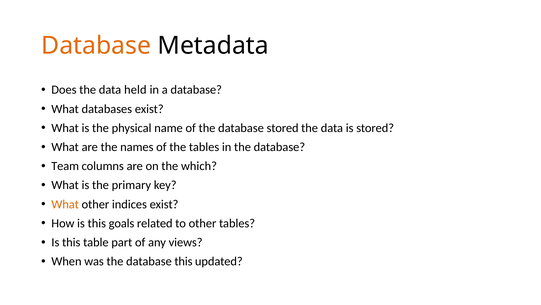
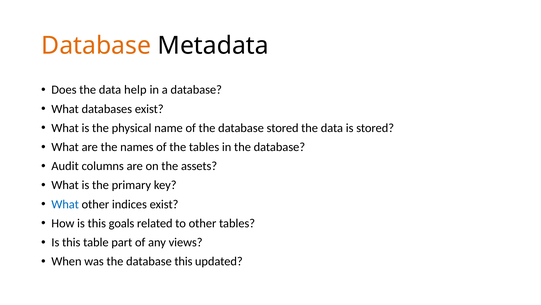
held: held -> help (135, 90)
Team: Team -> Audit (65, 166)
which: which -> assets (199, 166)
What colour: orange -> blue (65, 204)
